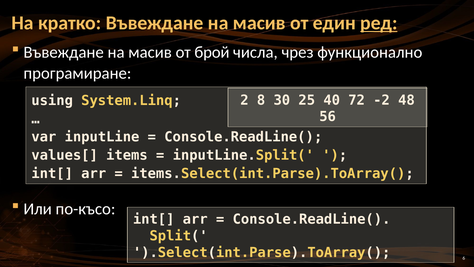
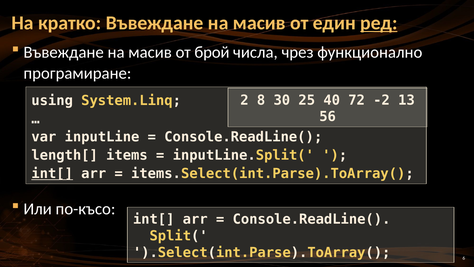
48: 48 -> 13 (406, 100)
values[: values[ -> length[ (65, 155)
int[ underline: none -> present (52, 173)
